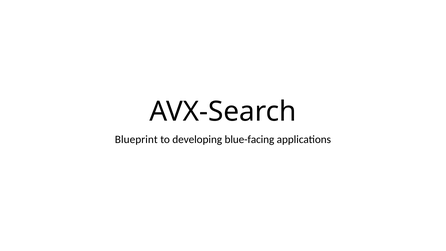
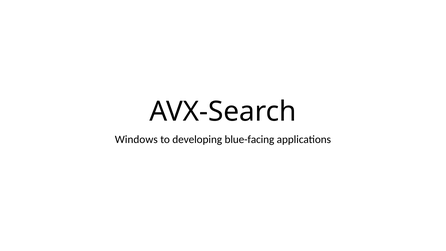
Blueprint: Blueprint -> Windows (136, 139)
